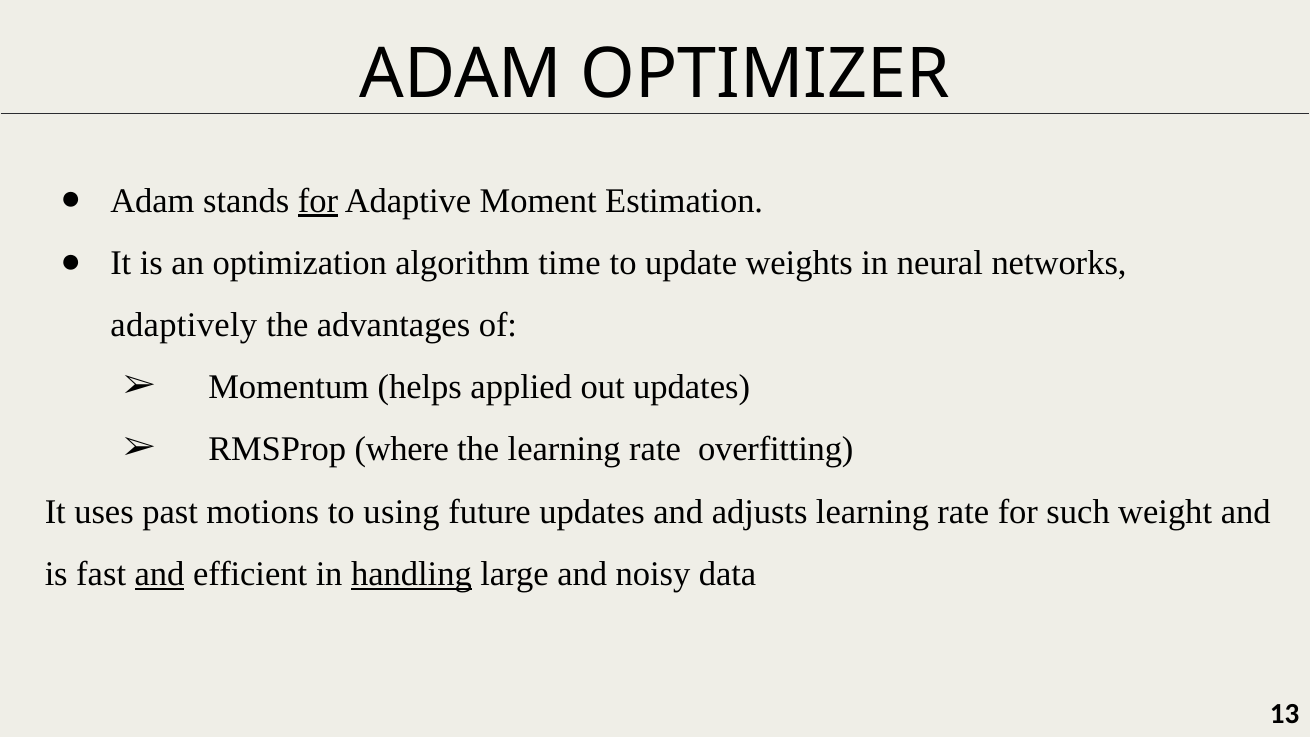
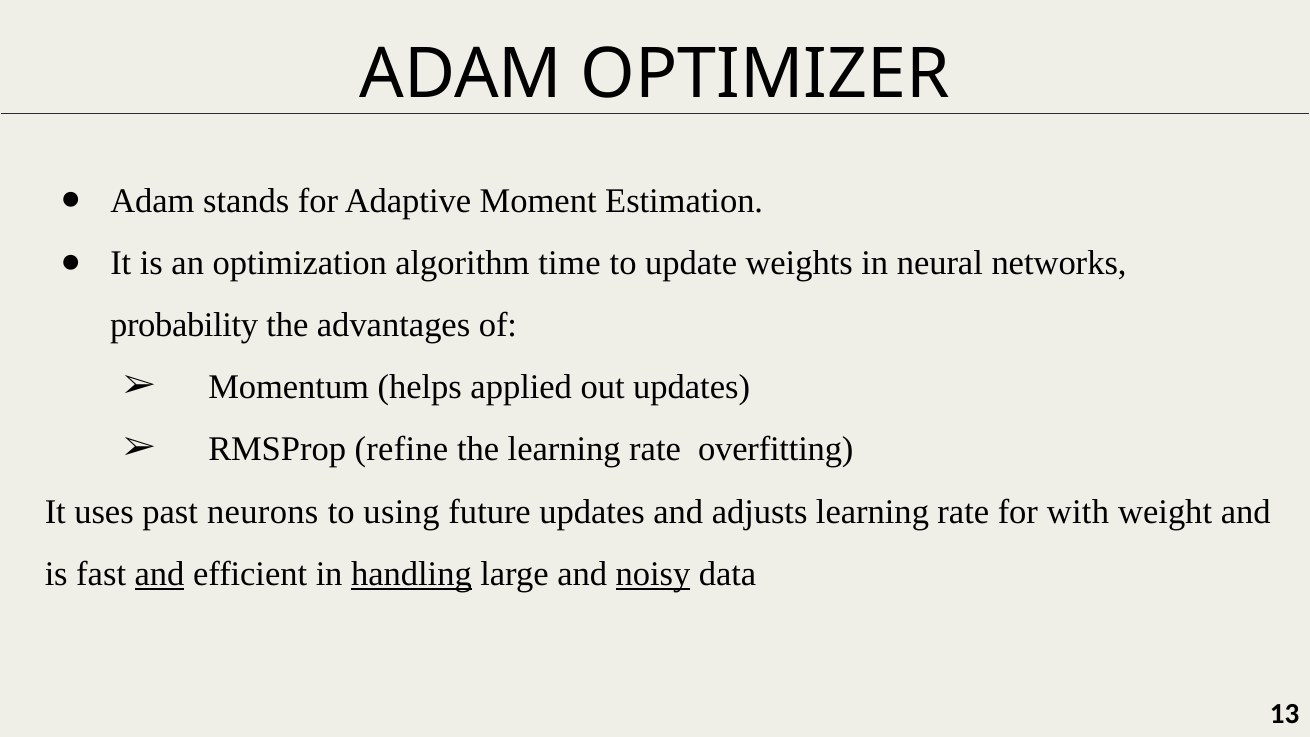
for underline: present -> none (318, 201)
adaptively: adaptively -> probability (184, 325)
where: where -> refine (401, 449)
motions: motions -> neurons (263, 512)
such: such -> with (1078, 512)
noisy underline: none -> present (653, 574)
